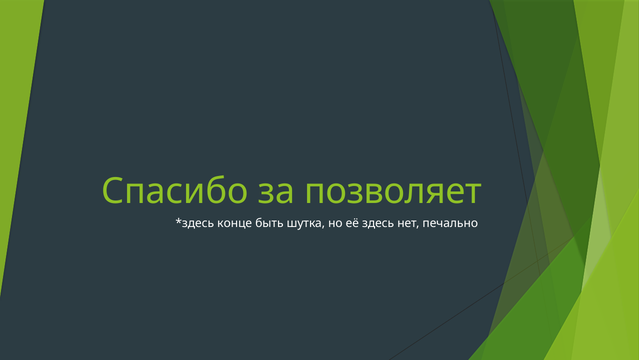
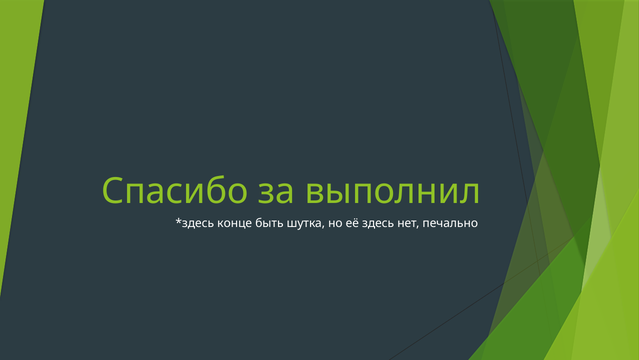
позволяет: позволяет -> выполнил (393, 191)
